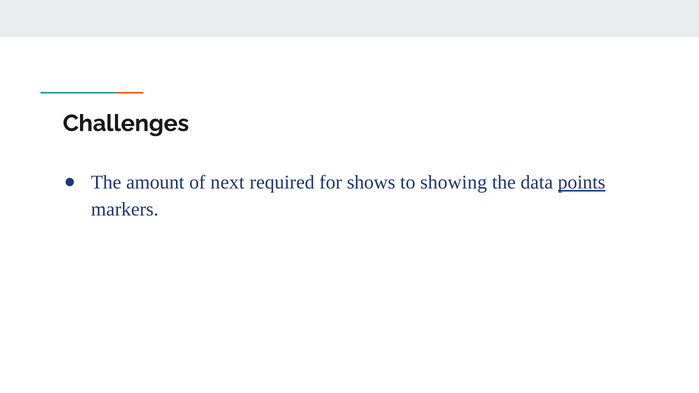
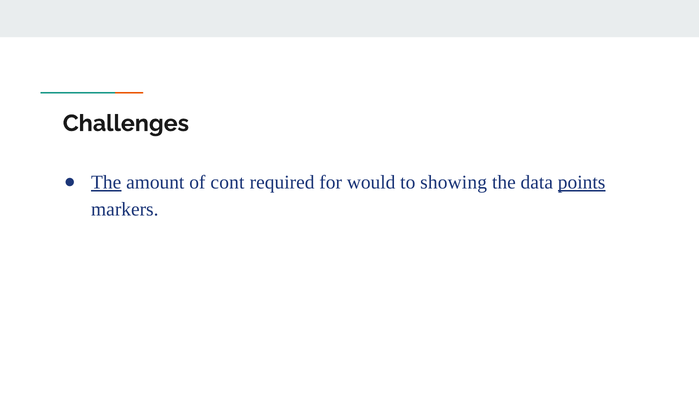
The underline: none -> present (106, 182)
next: next -> cont (227, 182)
shows: shows -> would (371, 182)
